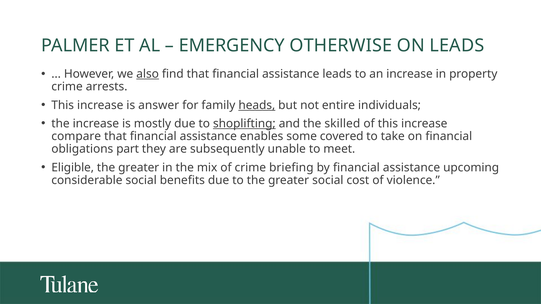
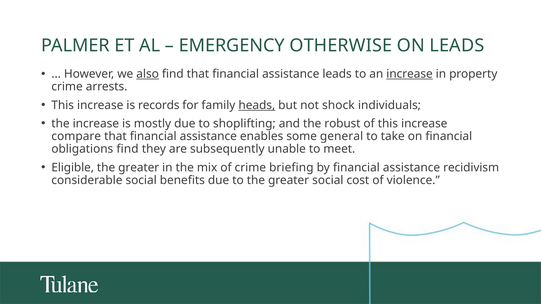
increase underline: none -> present (410, 74)
answer: answer -> records (159, 105)
entire: entire -> shock (338, 105)
shoplifting underline: present -> none (244, 124)
skilled: skilled -> robust (342, 124)
covered: covered -> general (342, 136)
obligations part: part -> find (128, 149)
upcoming: upcoming -> recidivism (471, 168)
